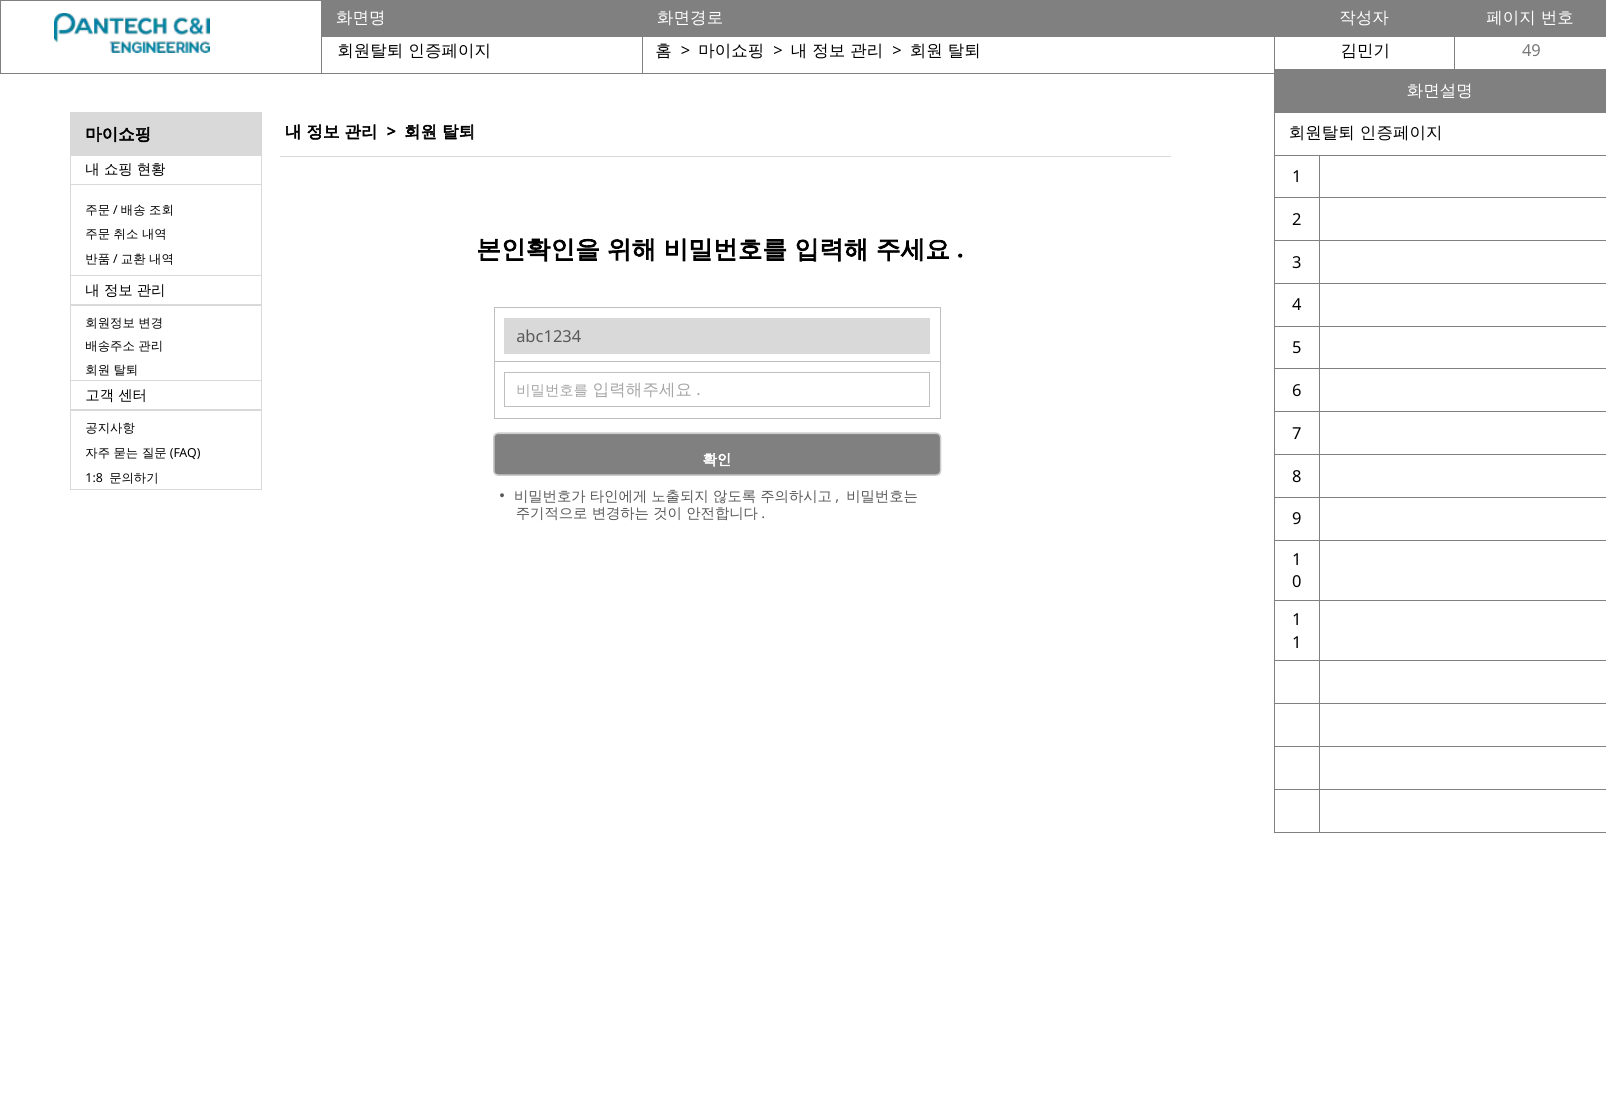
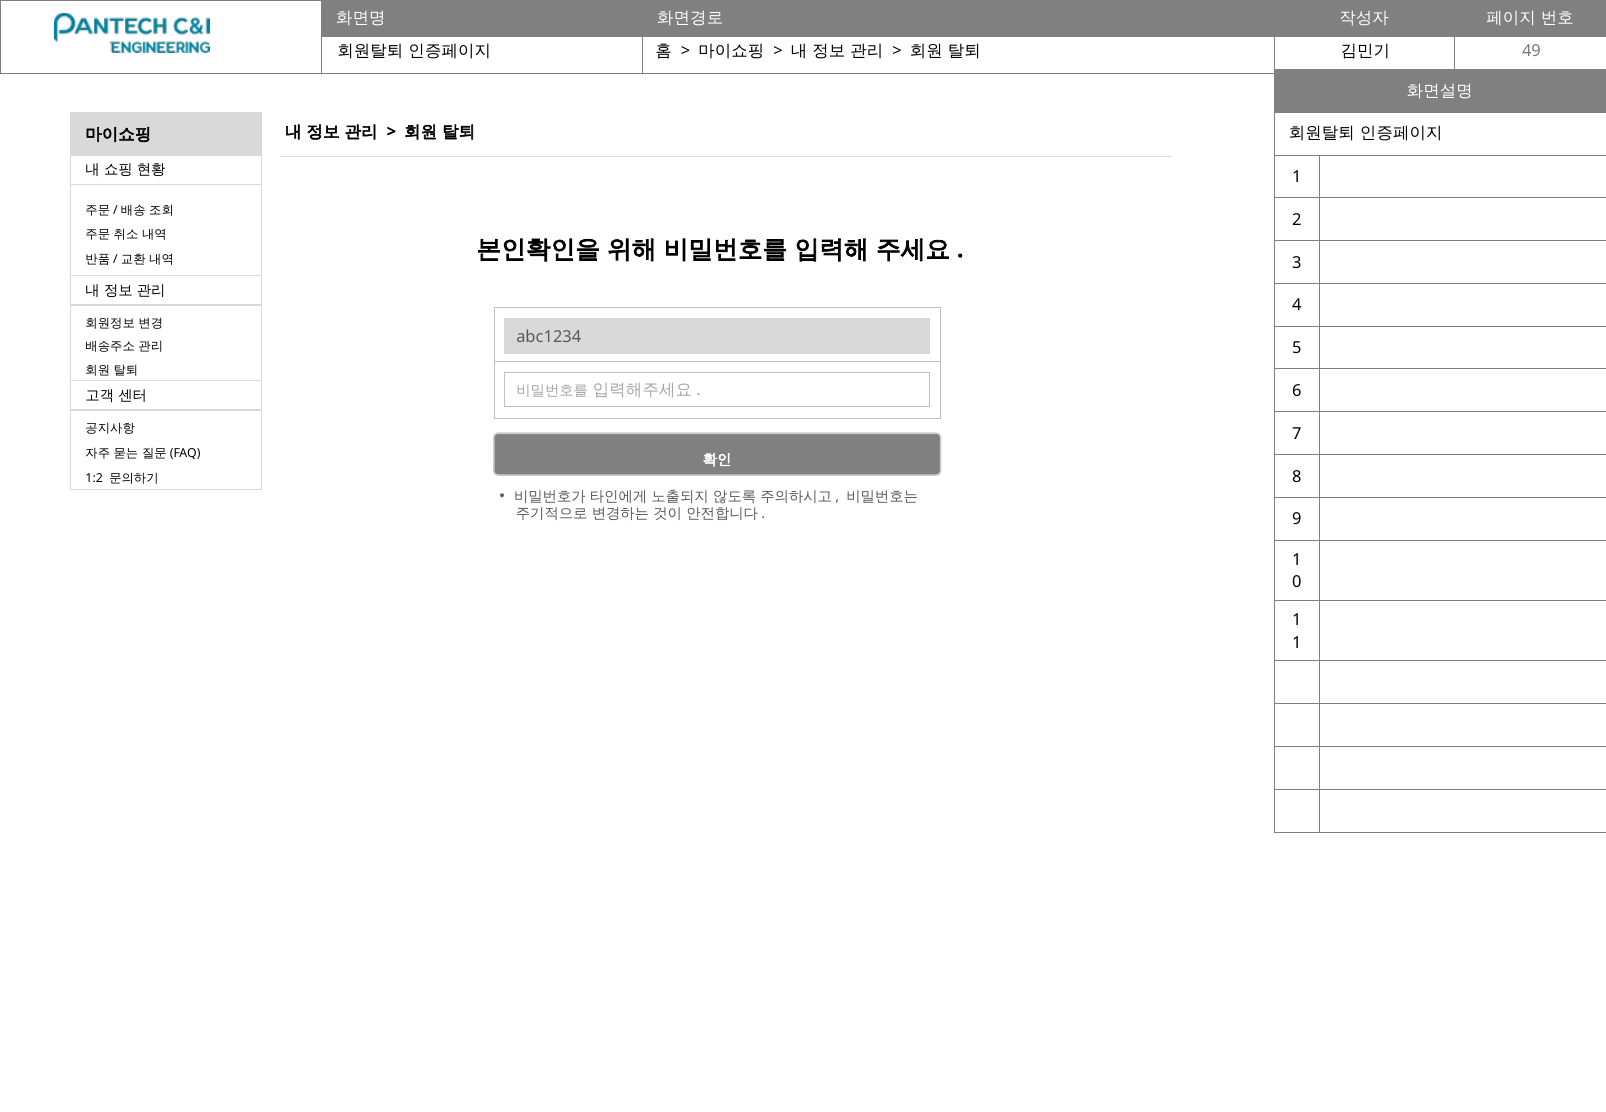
1:8: 1:8 -> 1:2 (94, 479)
